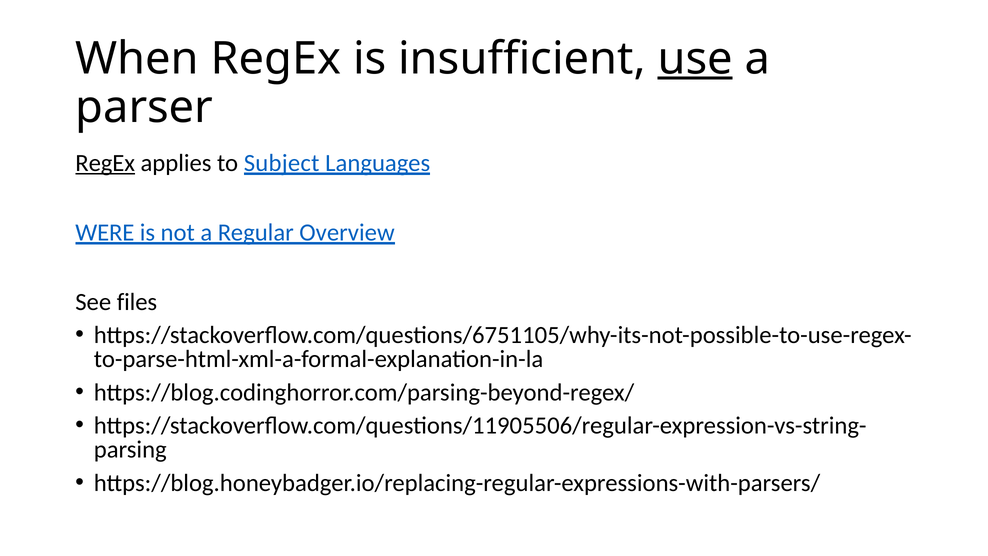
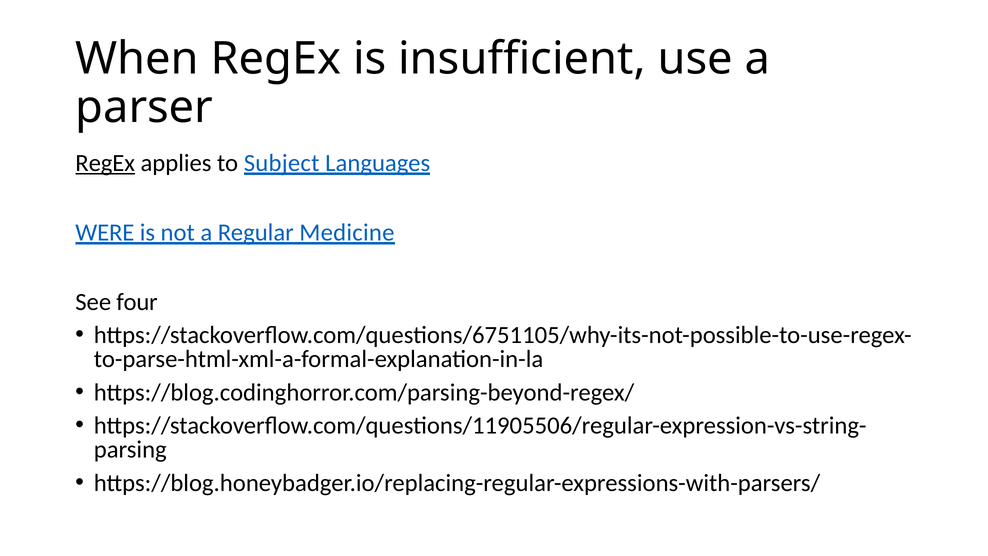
use underline: present -> none (695, 59)
Overview: Overview -> Medicine (347, 233)
files: files -> four (137, 302)
